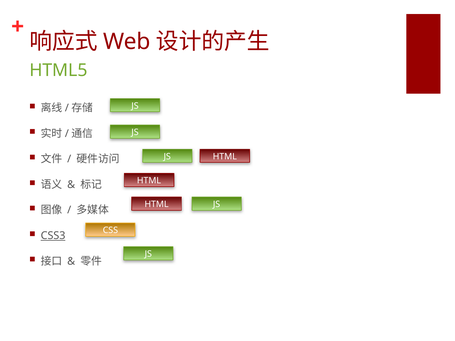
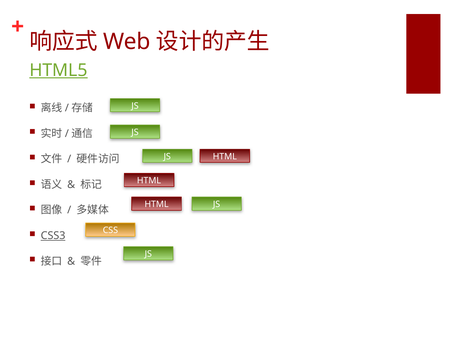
HTML5 underline: none -> present (59, 70)
